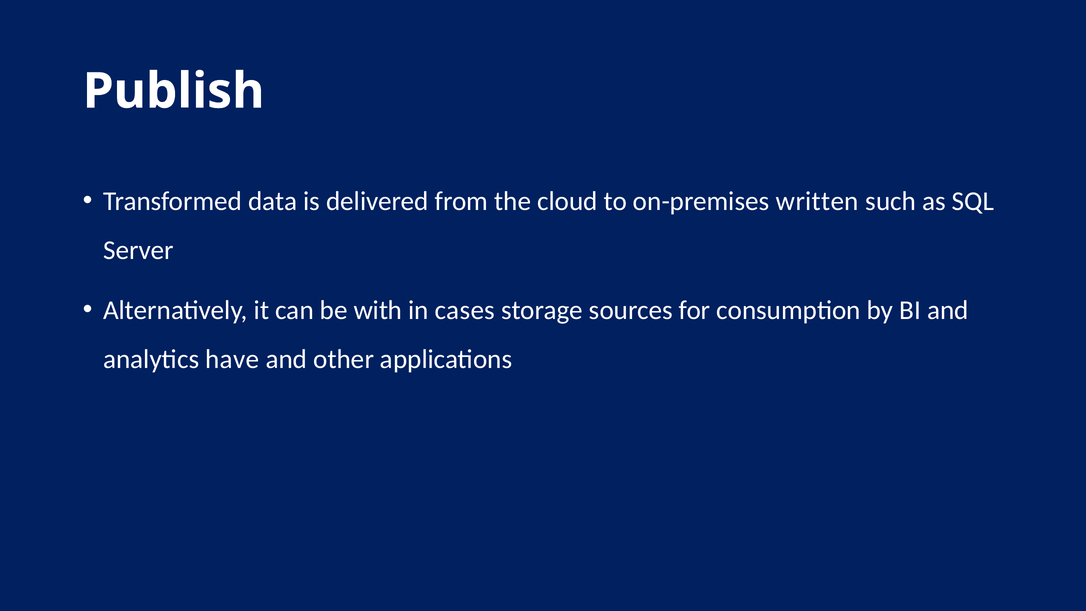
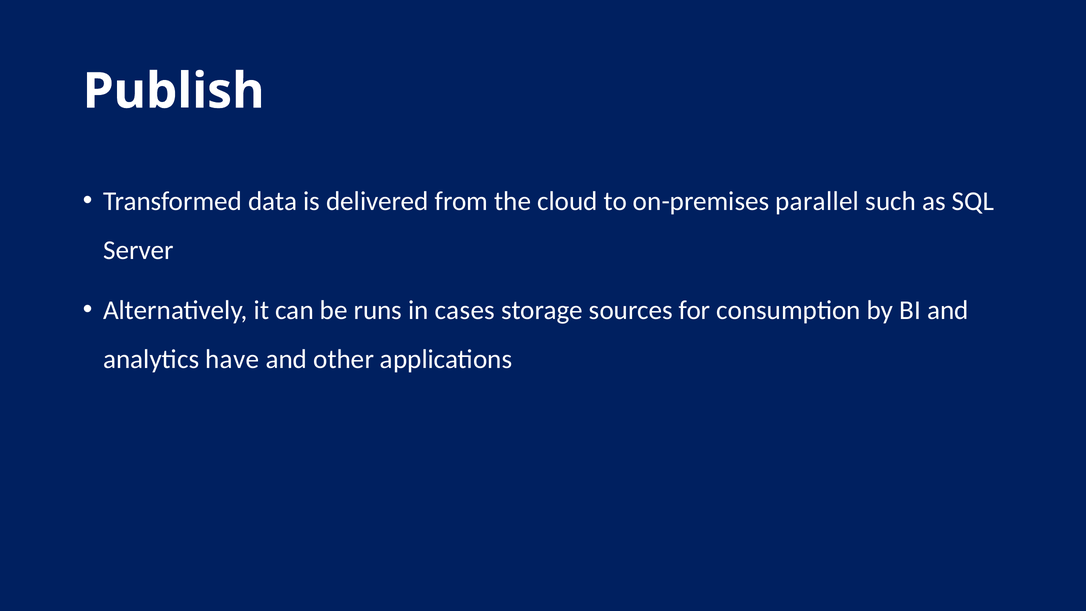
written: written -> parallel (817, 201)
with: with -> runs (378, 310)
